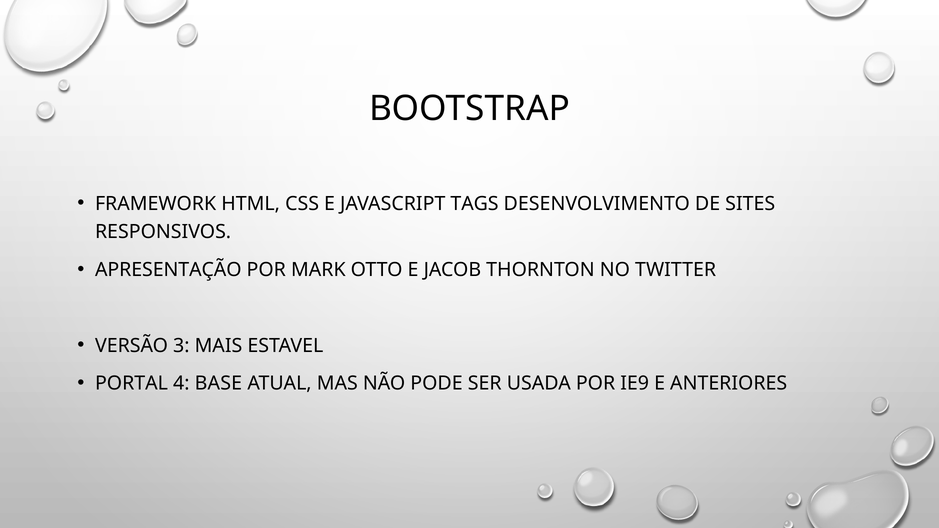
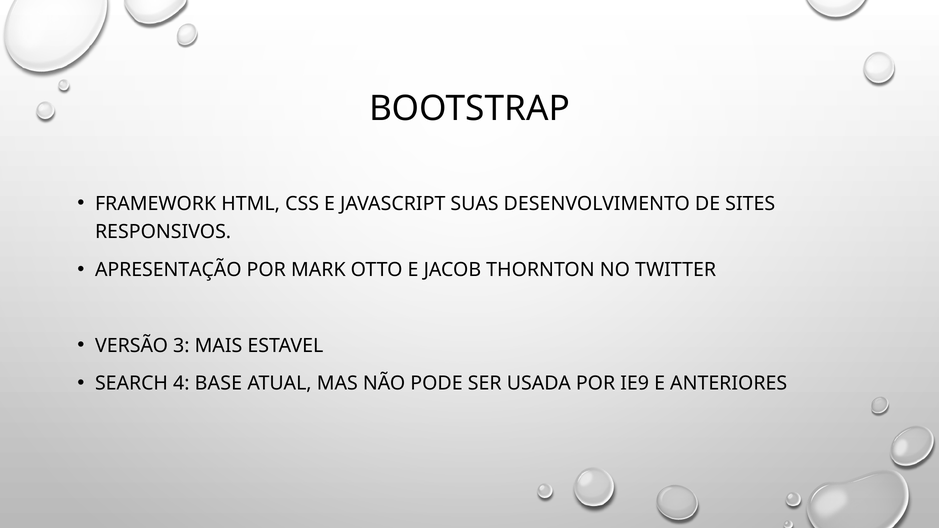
TAGS: TAGS -> SUAS (475, 204)
PORTAL: PORTAL -> SEARCH (132, 384)
